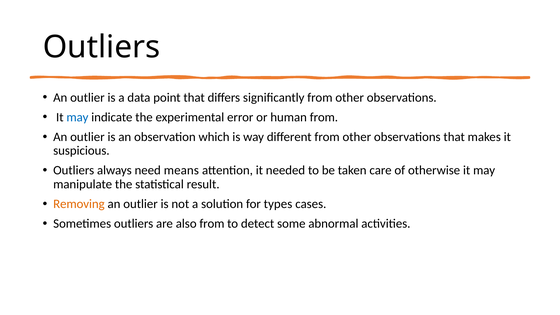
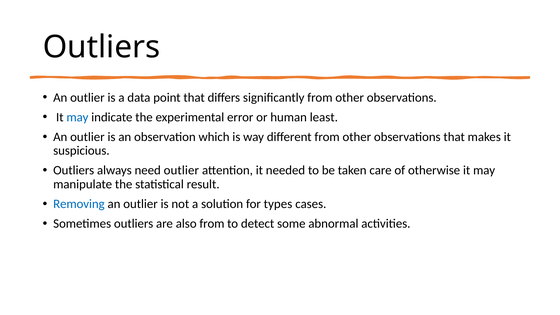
human from: from -> least (324, 117)
need means: means -> outlier (181, 170)
Removing colour: orange -> blue (79, 204)
